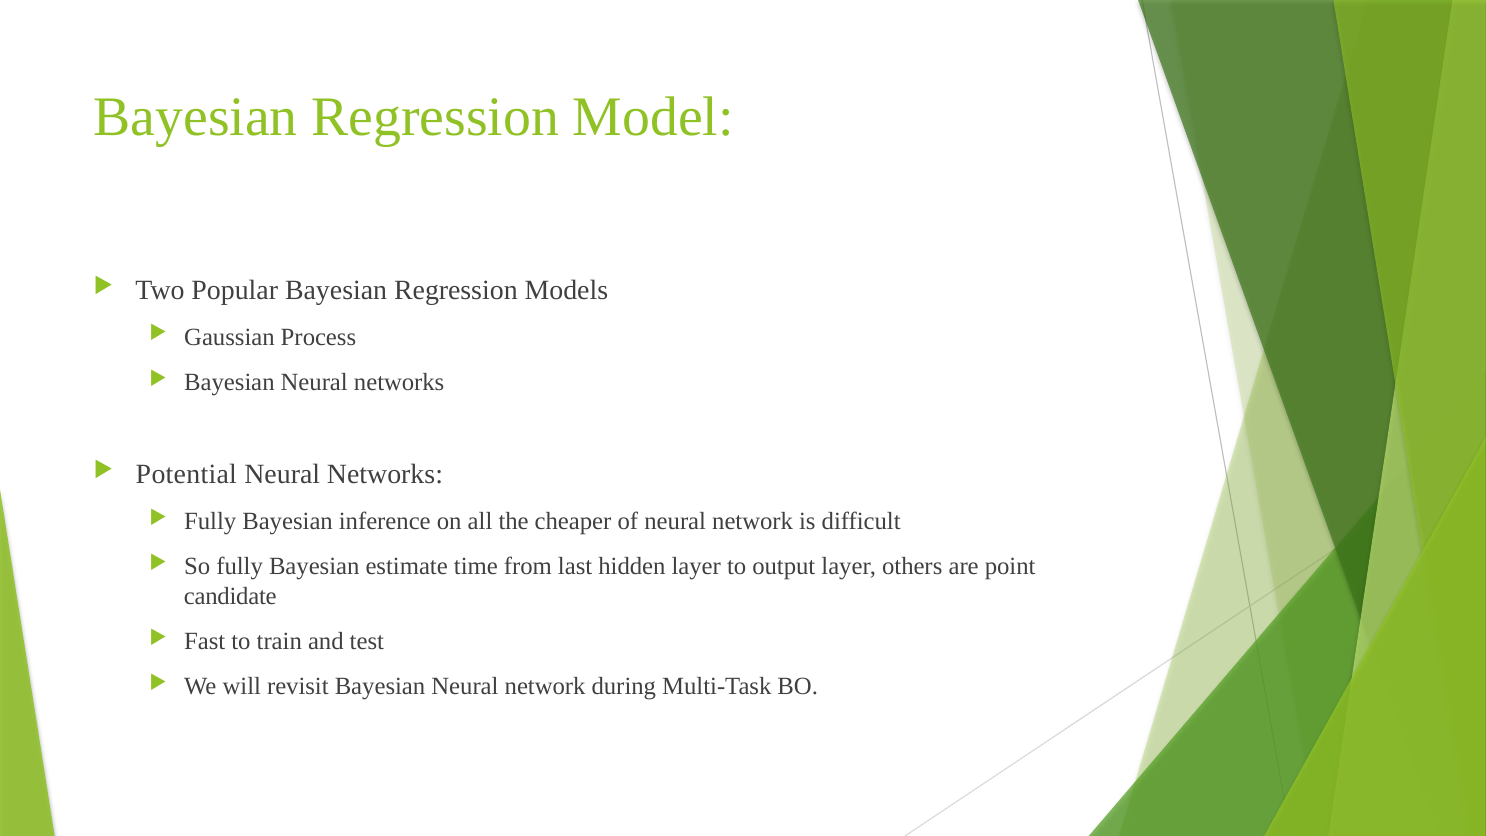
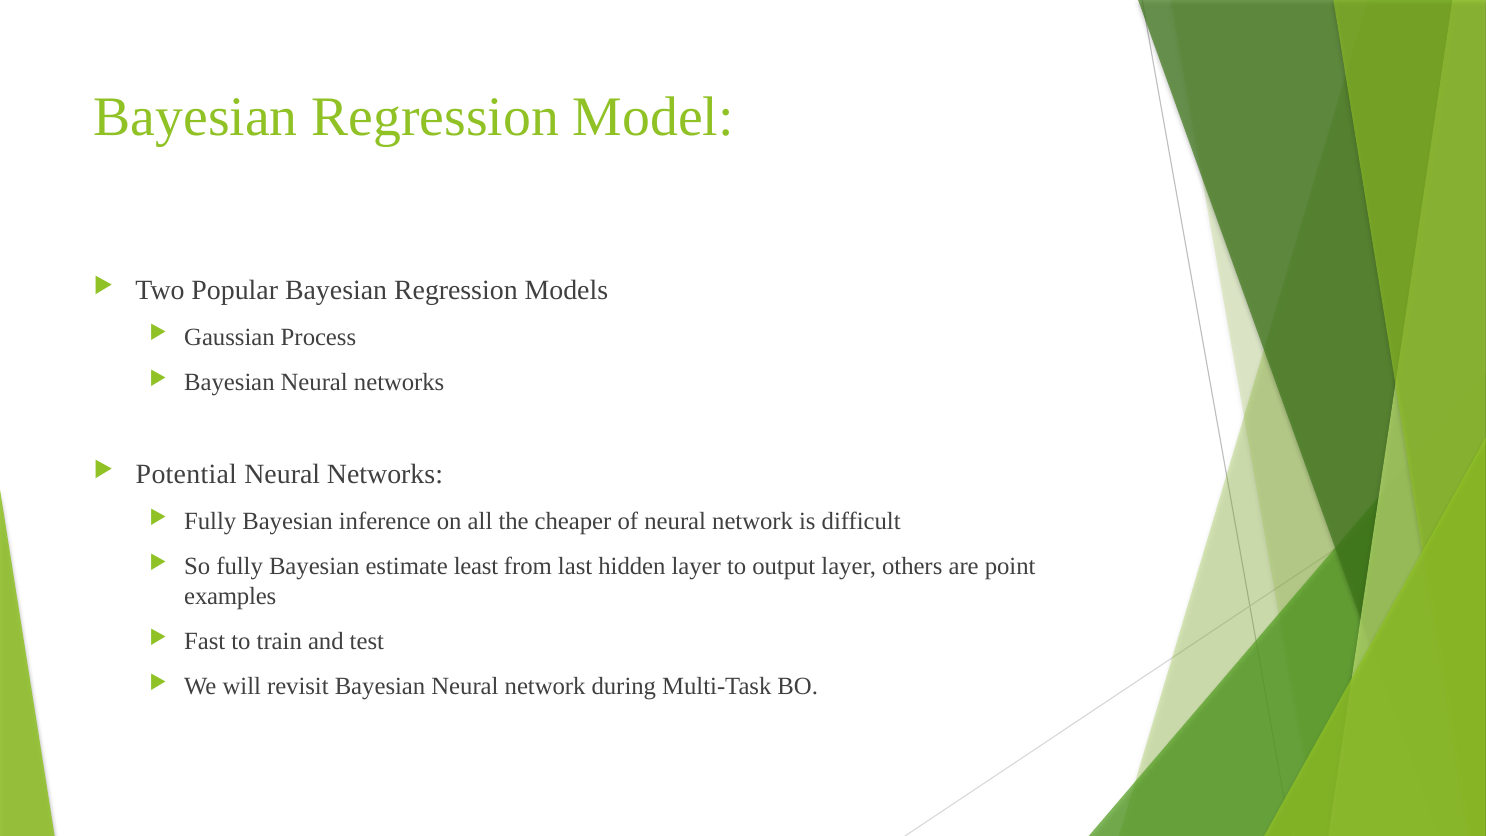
time: time -> least (476, 567)
candidate: candidate -> examples (230, 596)
